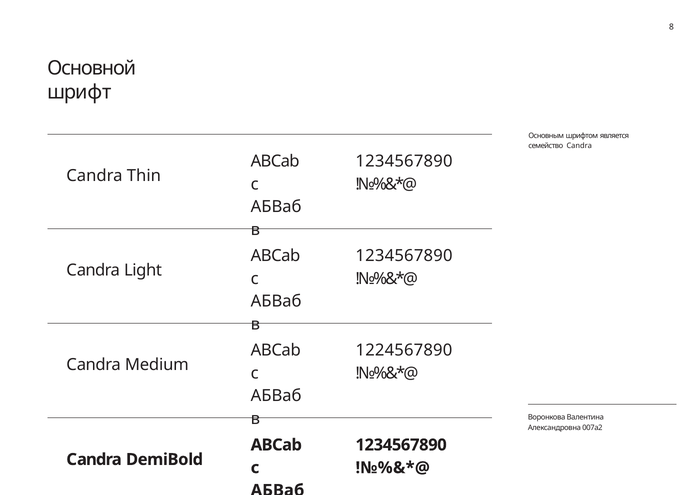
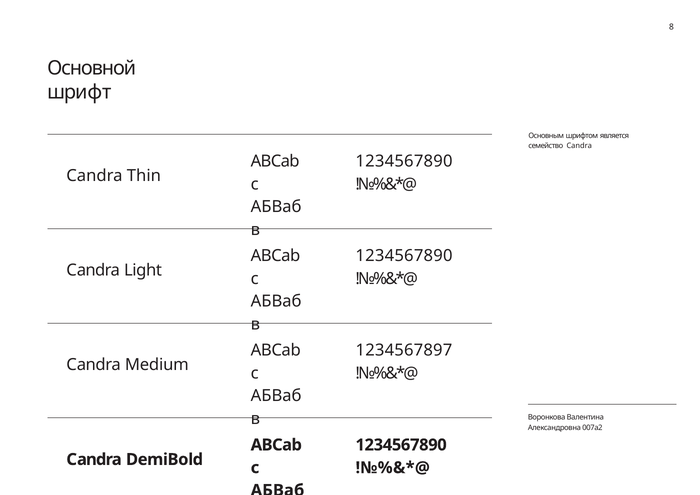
1224567890: 1224567890 -> 1234567897 (404, 350)
